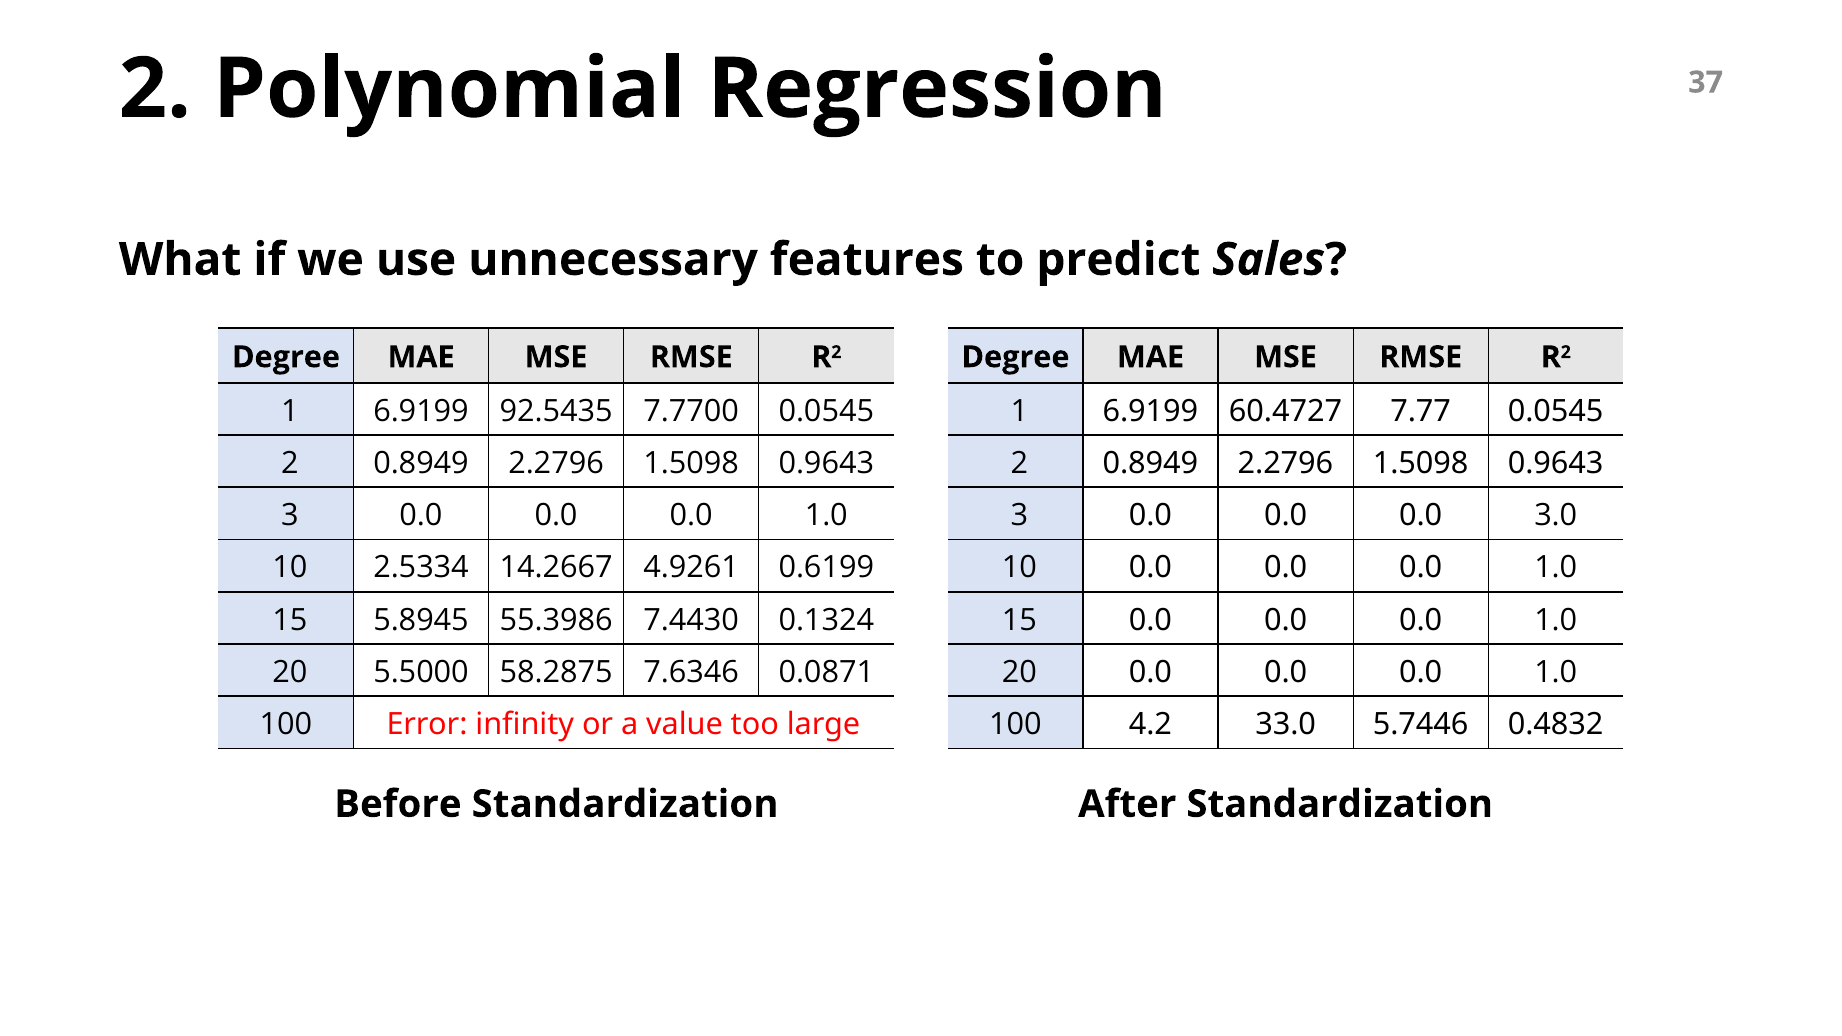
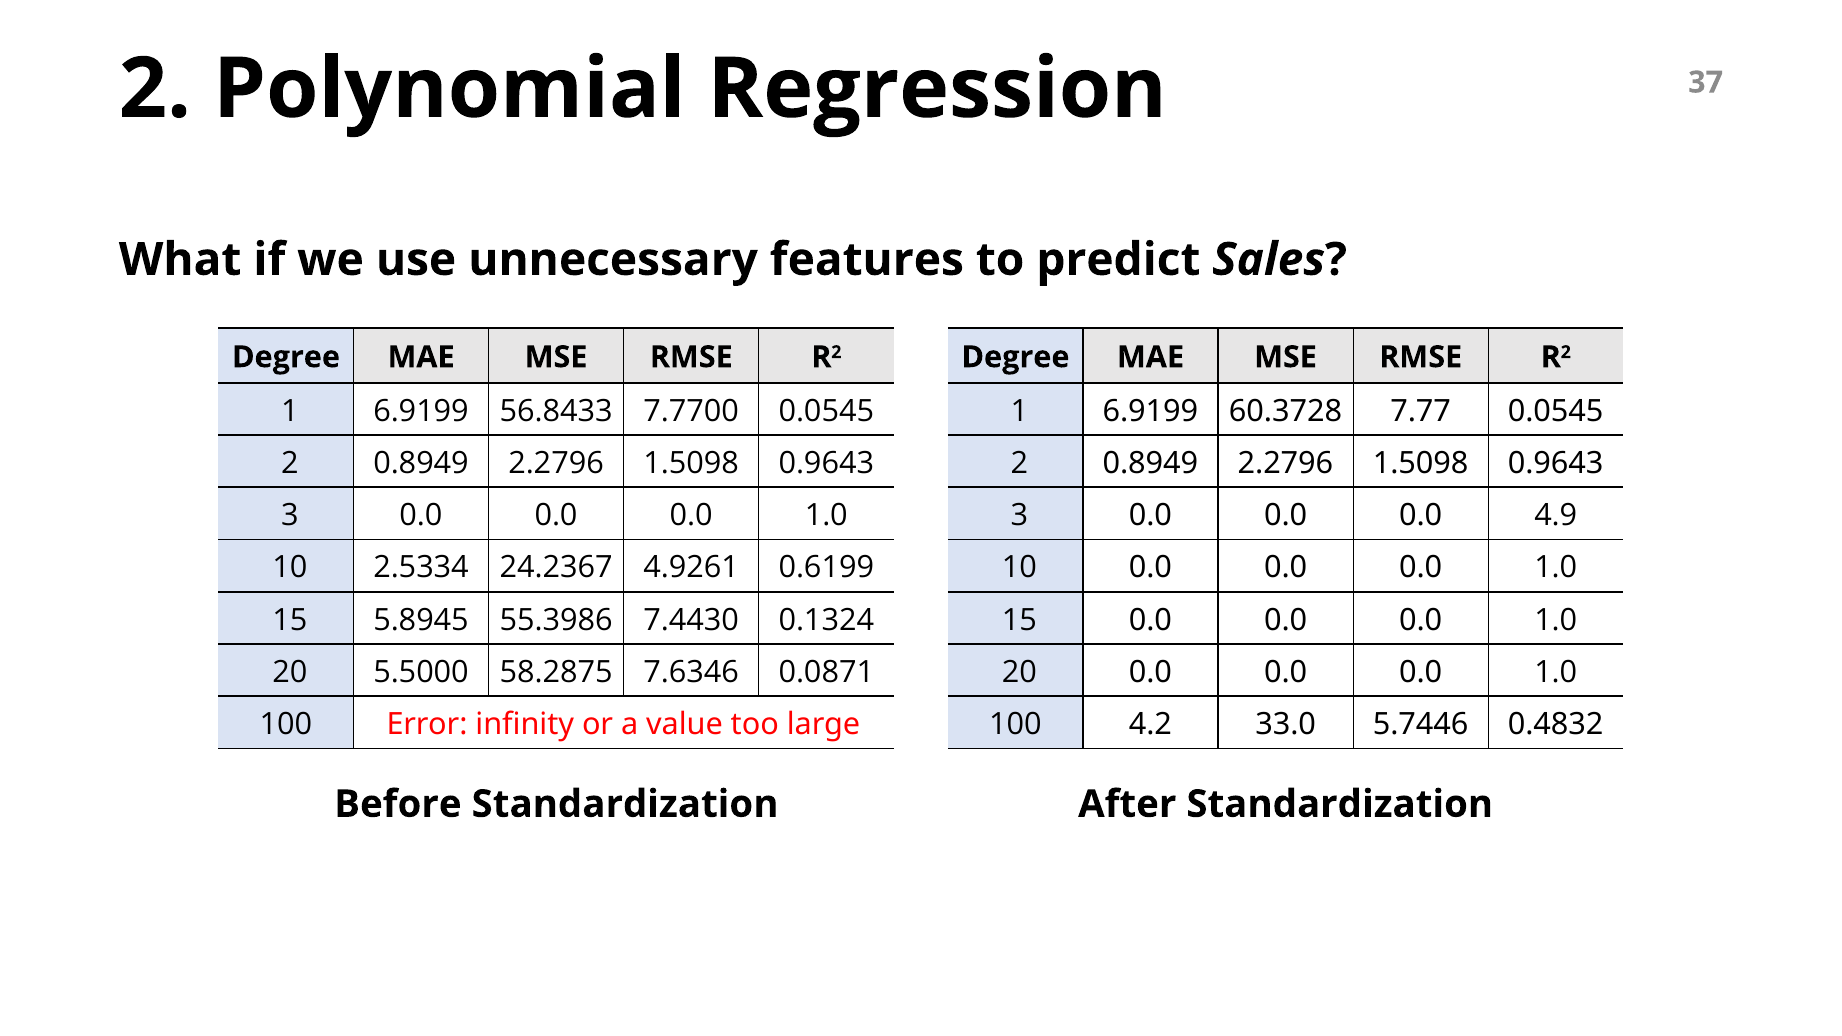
92.5435: 92.5435 -> 56.8433 (556, 411)
60.4727: 60.4727 -> 60.3728 (1286, 411)
3.0: 3.0 -> 4.9 (1556, 516)
14.2667: 14.2667 -> 24.2367 (556, 568)
